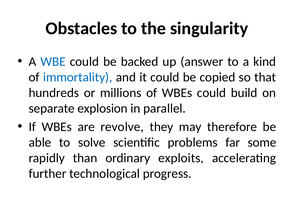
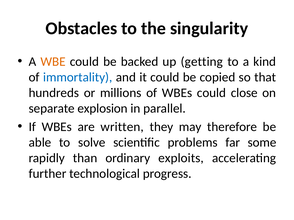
WBE colour: blue -> orange (53, 62)
answer: answer -> getting (202, 62)
build: build -> close (244, 93)
revolve: revolve -> written (122, 127)
